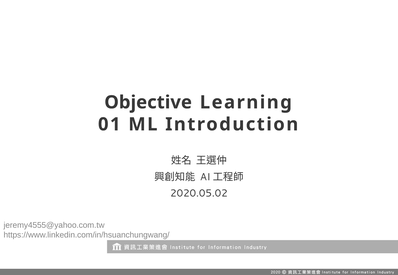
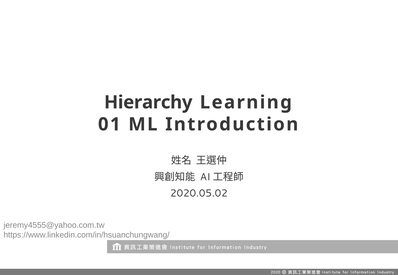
Objective: Objective -> Hierarchy (148, 103)
